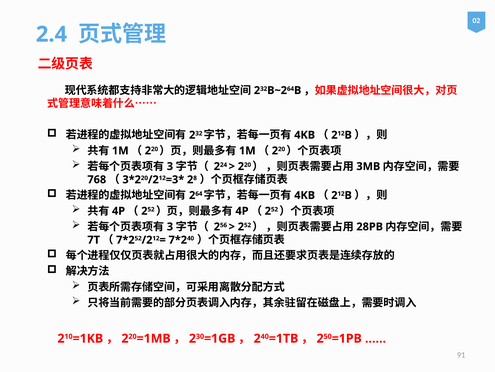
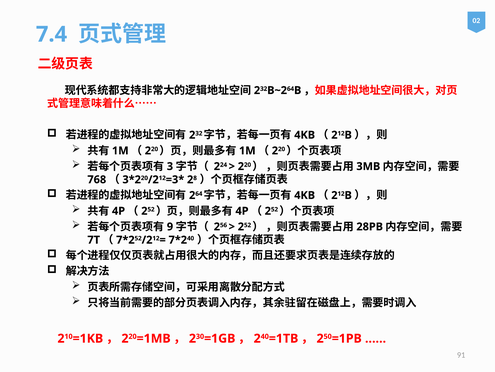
2.4: 2.4 -> 7.4 (52, 34)
3: 3 -> 9 (170, 226)
